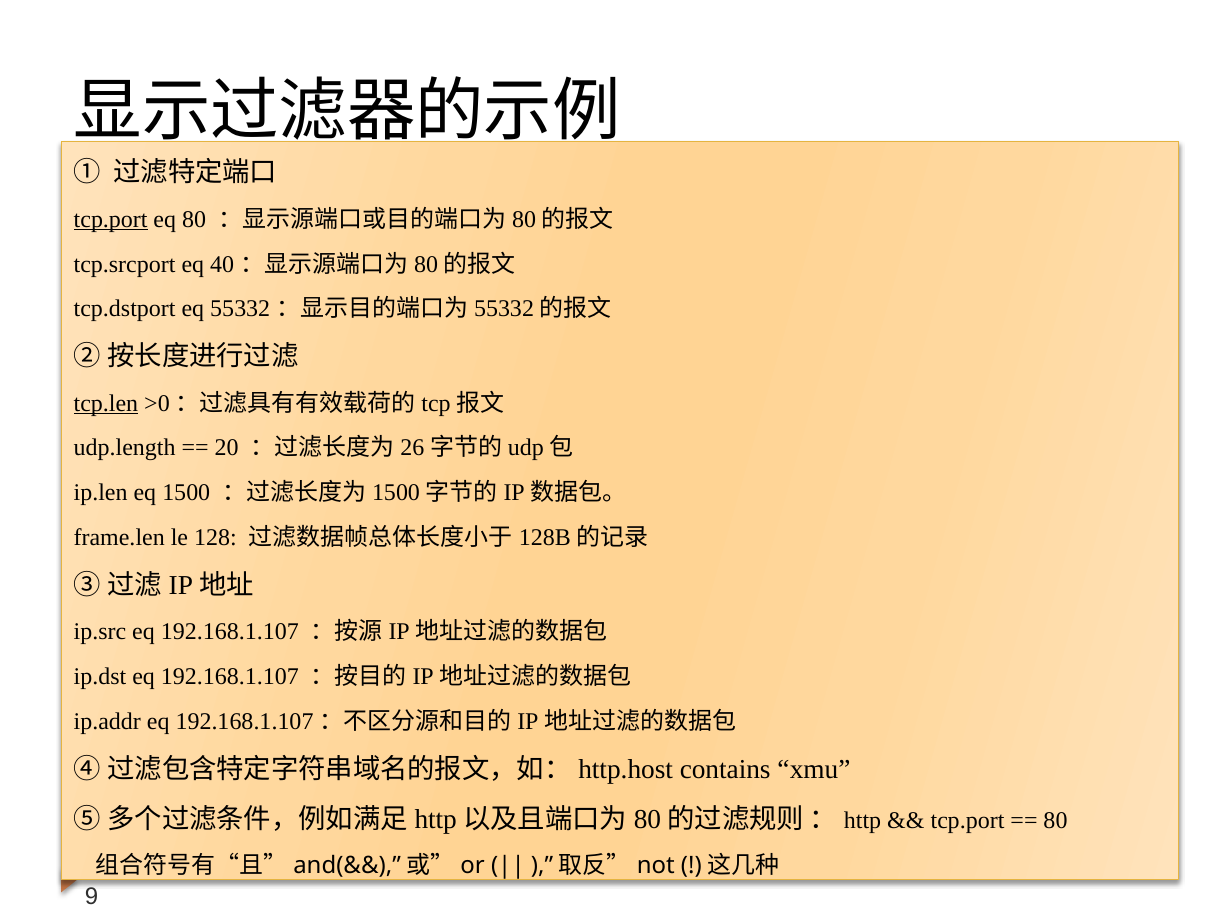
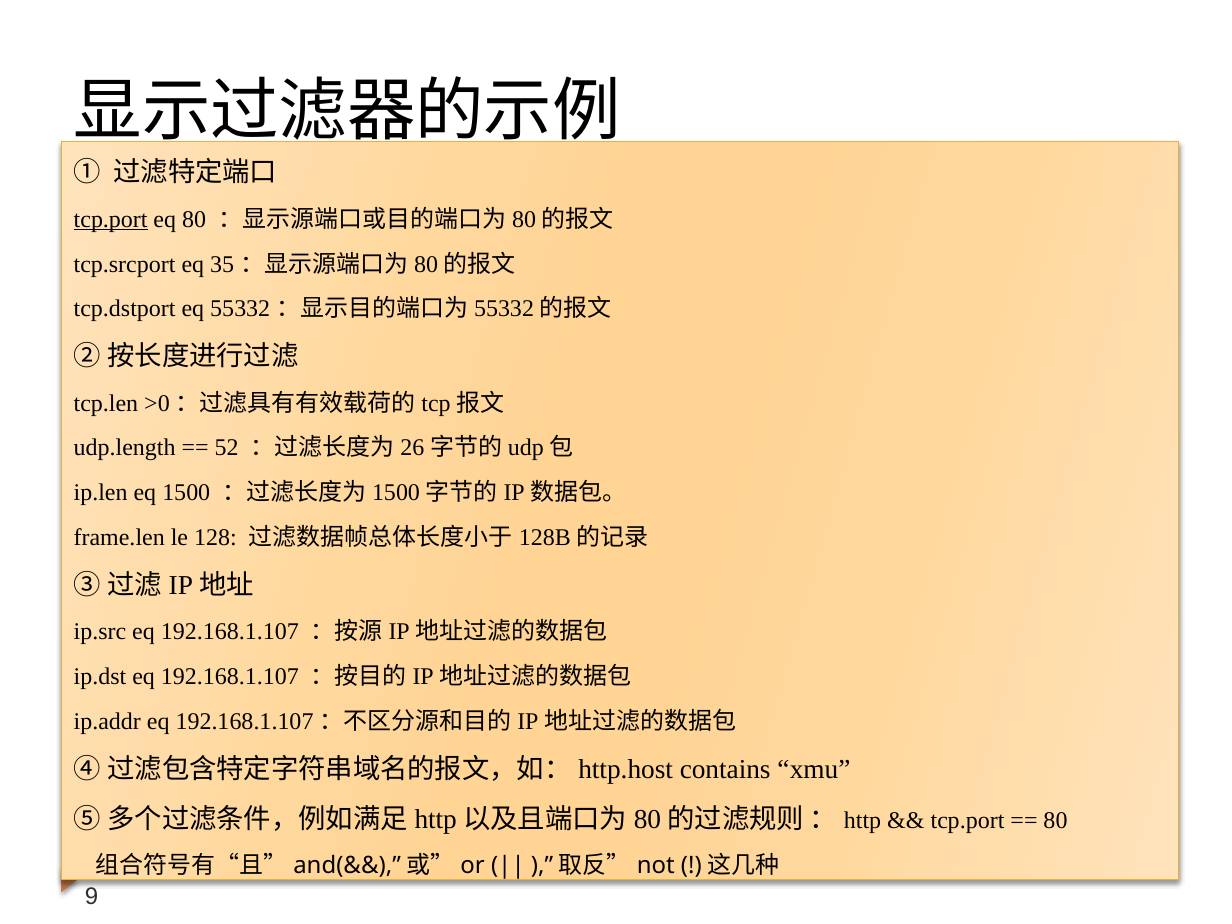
40: 40 -> 35 (222, 264)
tcp.len underline: present -> none (106, 403)
20: 20 -> 52 (227, 448)
